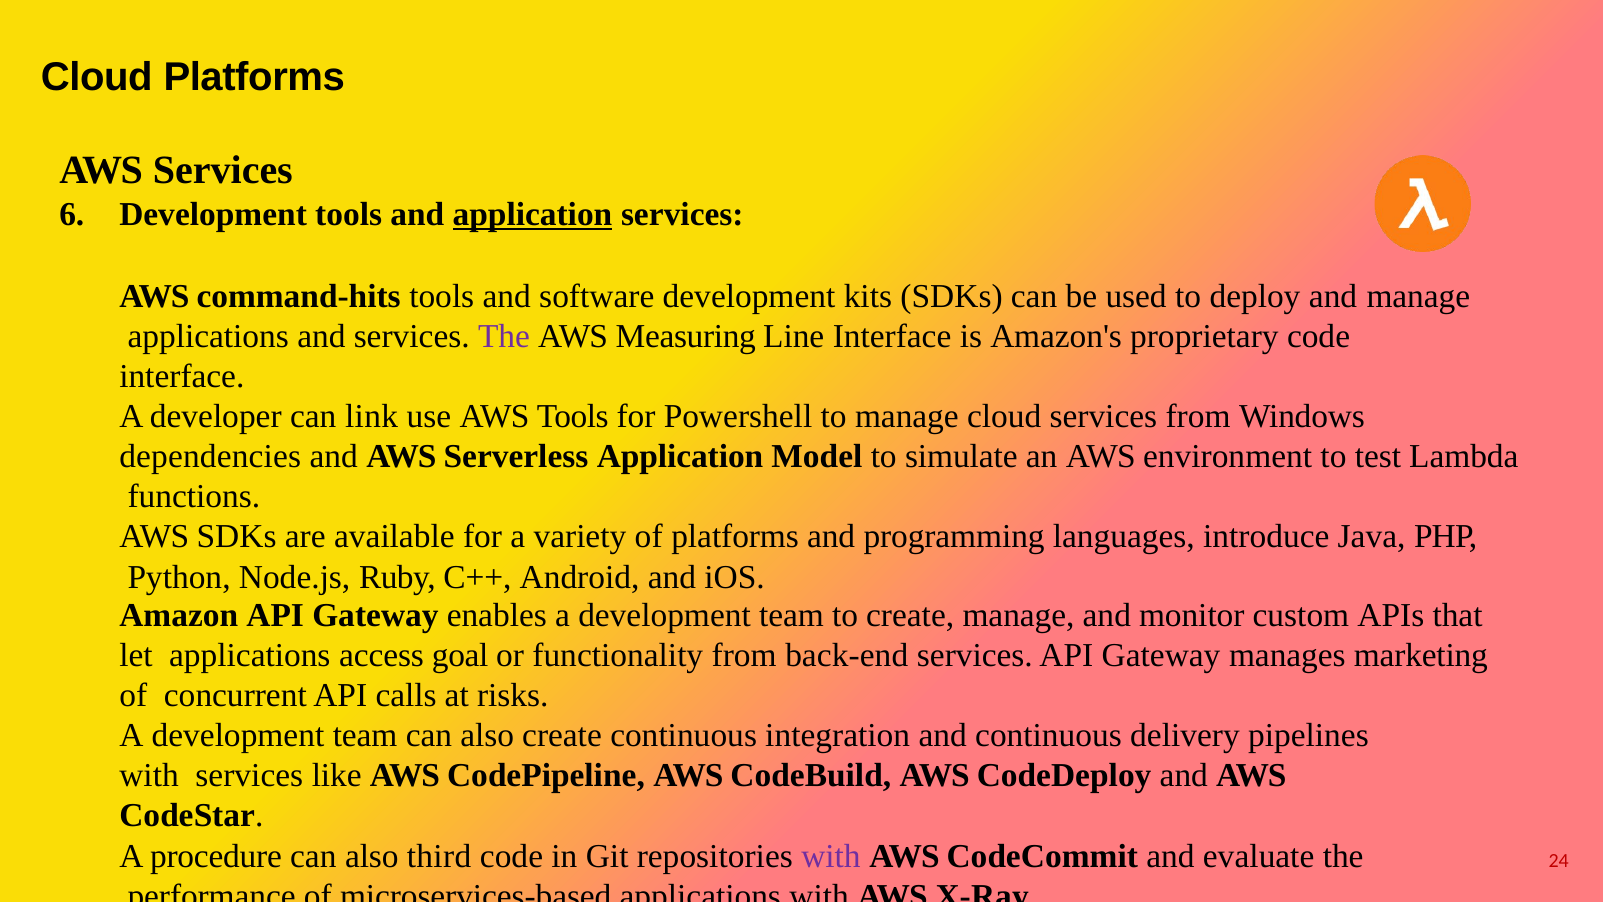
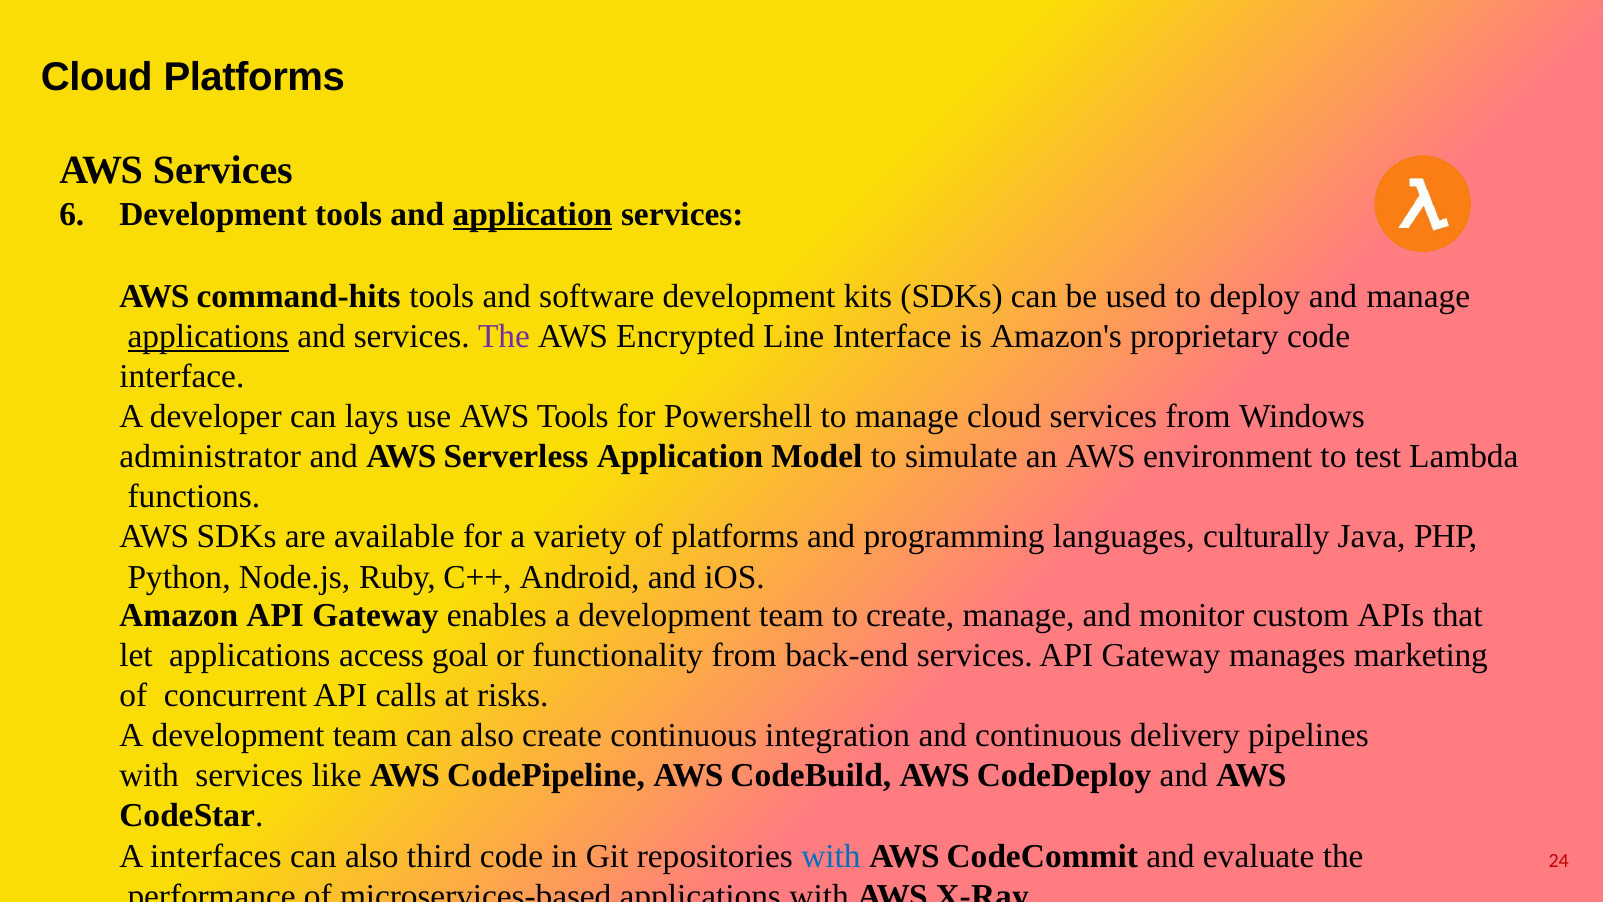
applications underline: none -> present (208, 336)
Measuring: Measuring -> Encrypted (686, 336)
link: link -> lays (372, 416)
dependencies: dependencies -> administrator (210, 457)
introduce: introduce -> culturally (1266, 537)
procedure: procedure -> interfaces (216, 856)
with colour: purple -> blue (831, 856)
